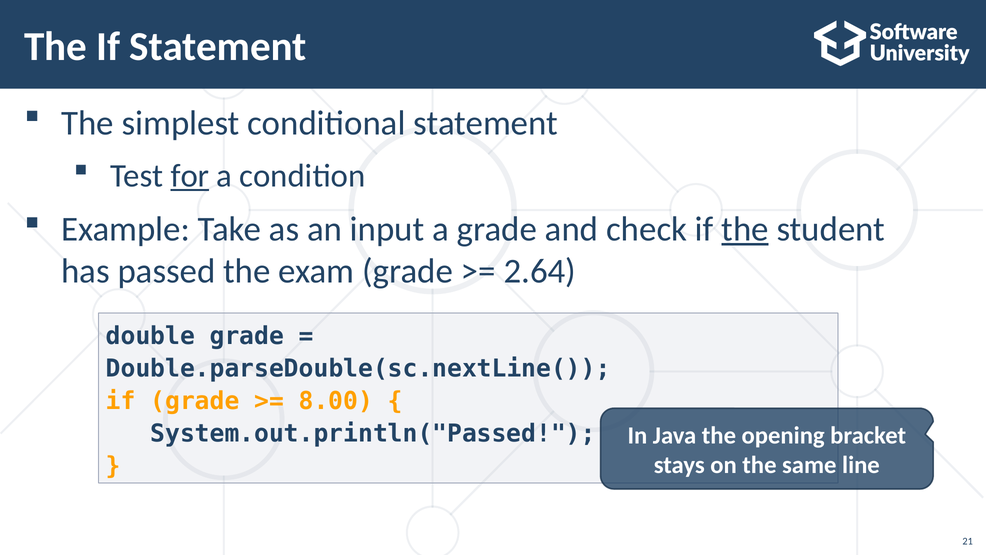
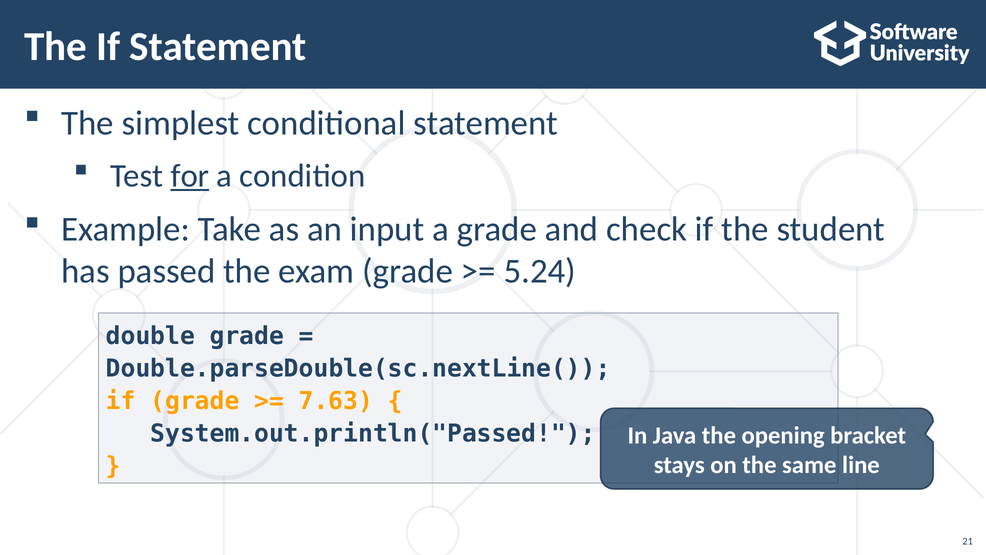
the underline: present -> none (745, 229)
2.64: 2.64 -> 5.24 (540, 271)
8.00: 8.00 -> 7.63 (336, 401)
